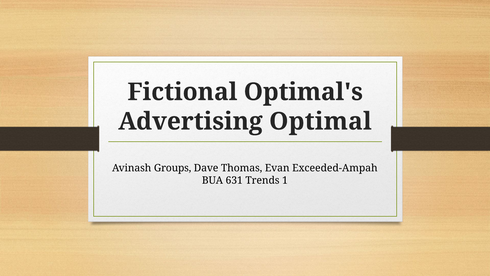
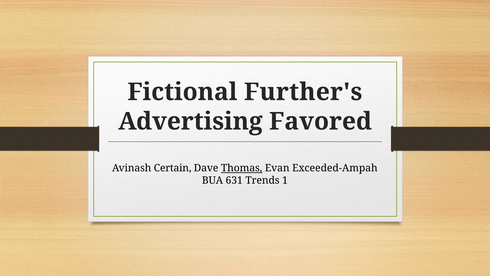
Optimal's: Optimal's -> Further's (303, 92)
Optimal: Optimal -> Favored (320, 121)
Groups: Groups -> Certain (173, 168)
Thomas underline: none -> present (242, 168)
